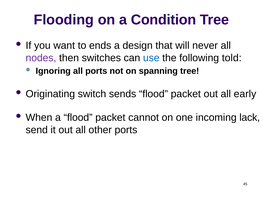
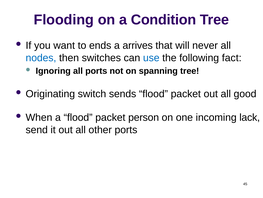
design: design -> arrives (138, 45)
nodes colour: purple -> blue (41, 58)
told: told -> fact (232, 58)
early: early -> good (245, 94)
cannot: cannot -> person (144, 117)
